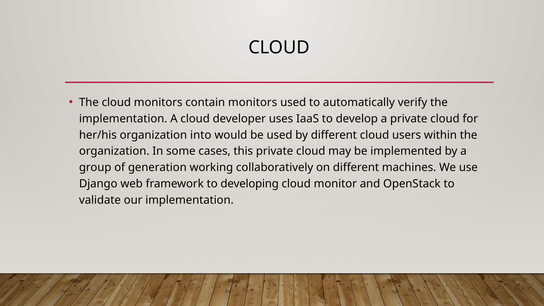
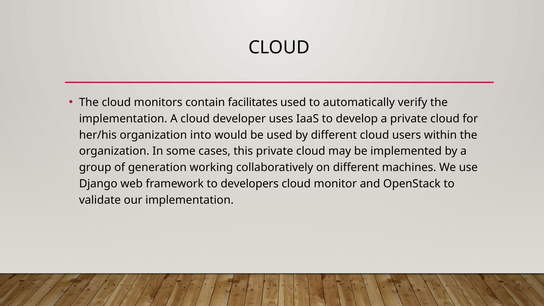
contain monitors: monitors -> facilitates (253, 102)
developing: developing -> developers (250, 184)
